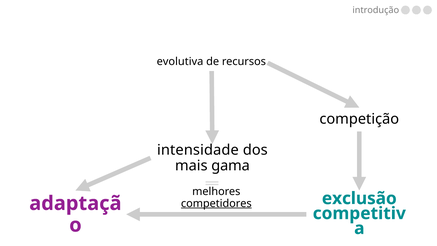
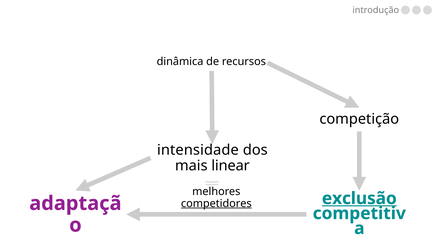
evolutiva: evolutiva -> dinâmica (180, 62)
gama: gama -> linear (231, 166)
exclusão underline: none -> present (359, 198)
